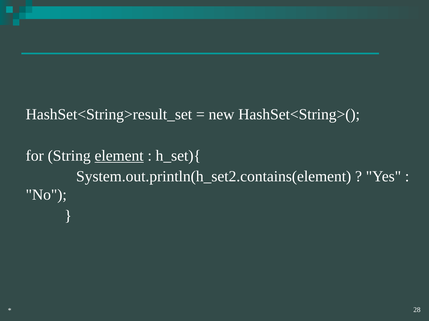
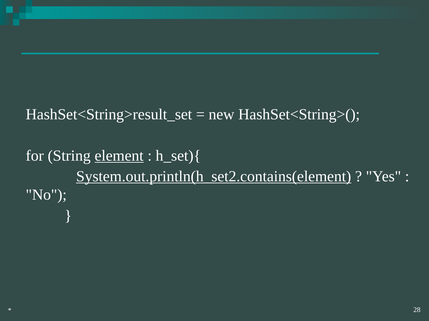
System.out.println(h_set2.contains(element underline: none -> present (214, 177)
